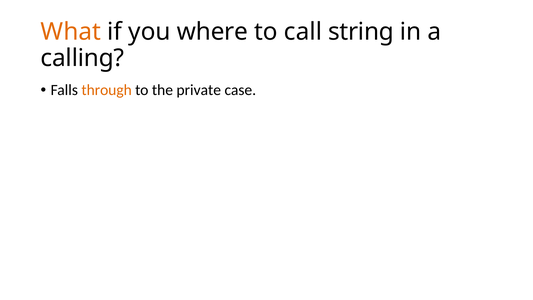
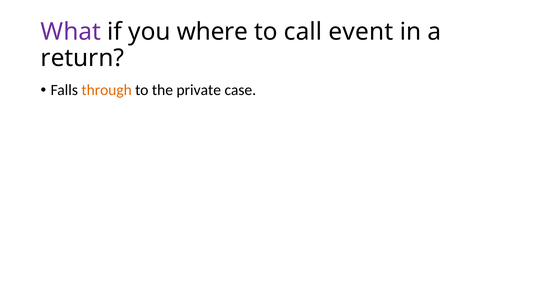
What colour: orange -> purple (71, 32)
string: string -> event (361, 32)
calling: calling -> return (82, 58)
